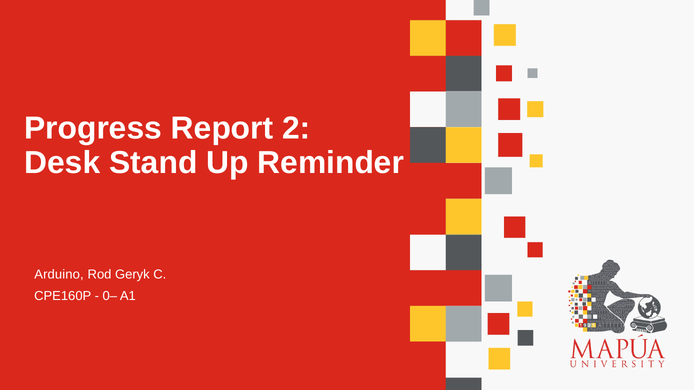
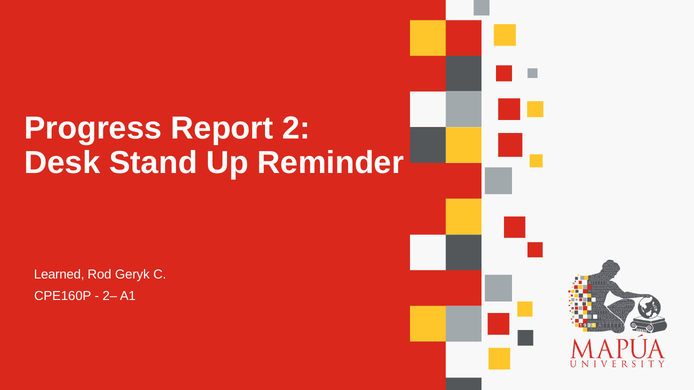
Arduino: Arduino -> Learned (59, 275)
0–: 0– -> 2– (110, 296)
